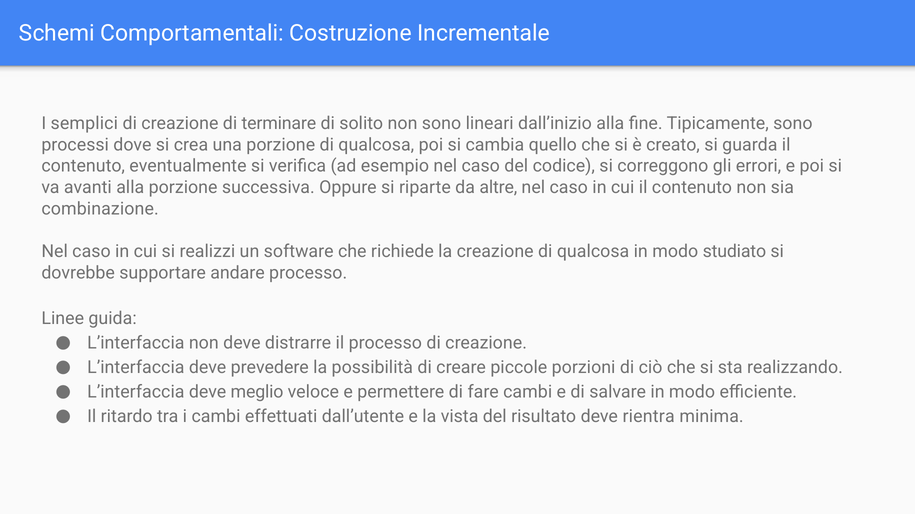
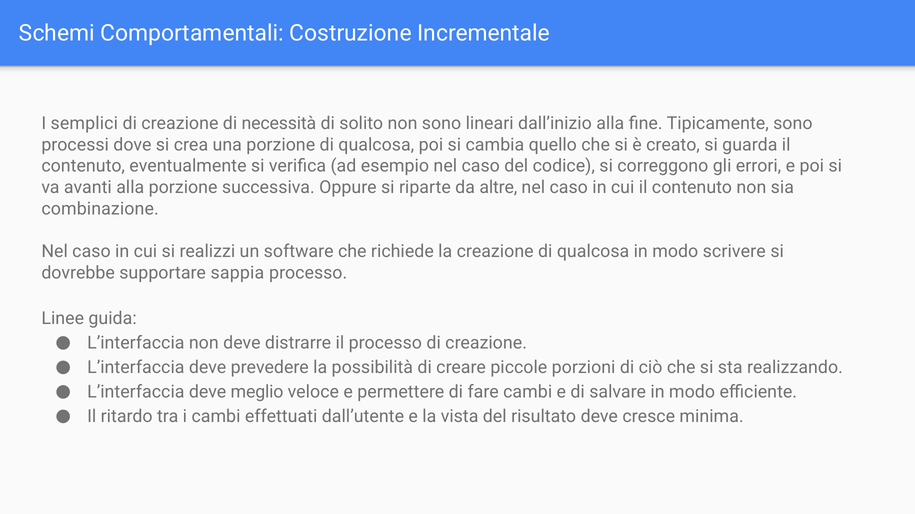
terminare: terminare -> necessità (279, 124)
studiato: studiato -> scrivere (734, 252)
andare: andare -> sappia (237, 273)
rientra: rientra -> cresce (649, 417)
